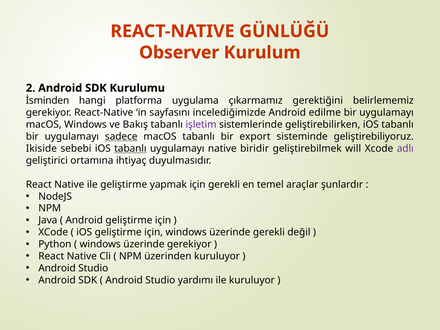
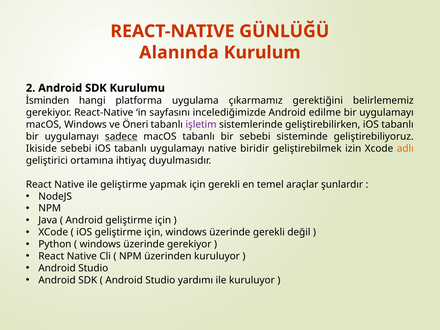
Observer: Observer -> Alanında (179, 53)
Bakış: Bakış -> Öneri (135, 125)
bir export: export -> sebebi (255, 137)
tabanlı underline: present -> none (130, 149)
will: will -> izin (353, 149)
adlı colour: purple -> orange (405, 149)
